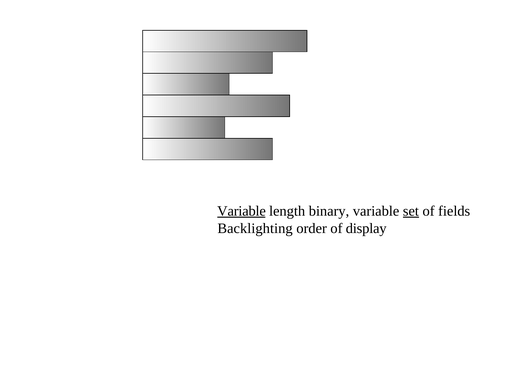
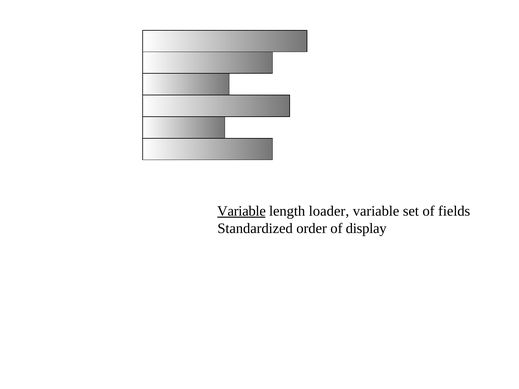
binary: binary -> loader (329, 211)
set underline: present -> none (411, 211)
Backlighting: Backlighting -> Standardized (255, 228)
